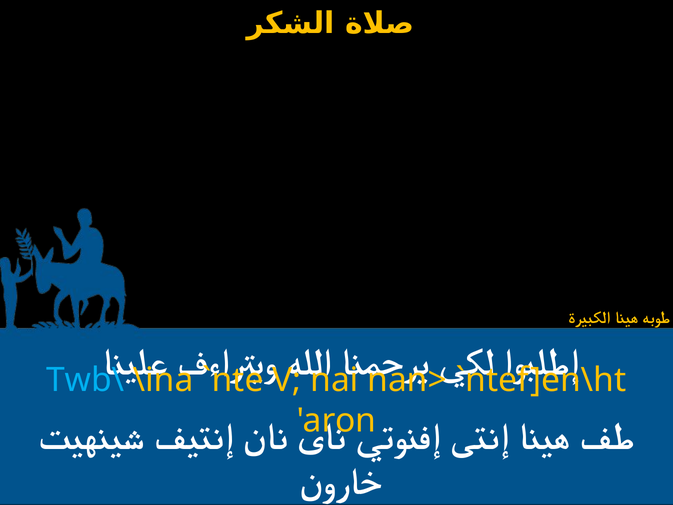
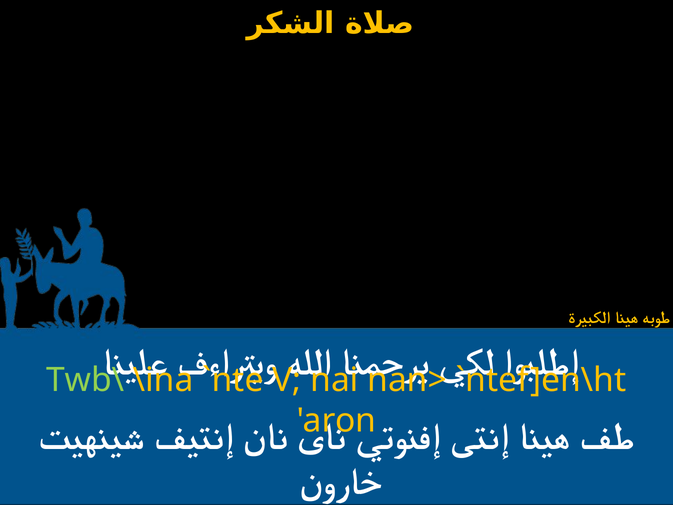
Twb\ colour: light blue -> light green (85, 380)
